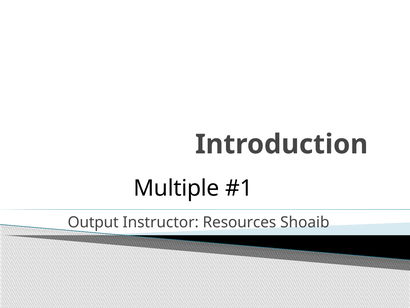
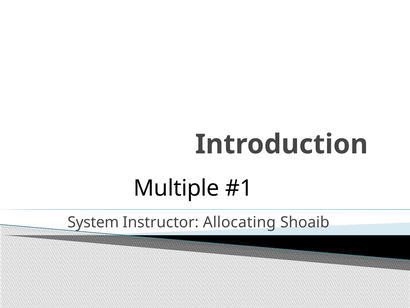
Output: Output -> System (93, 222)
Resources: Resources -> Allocating (239, 222)
